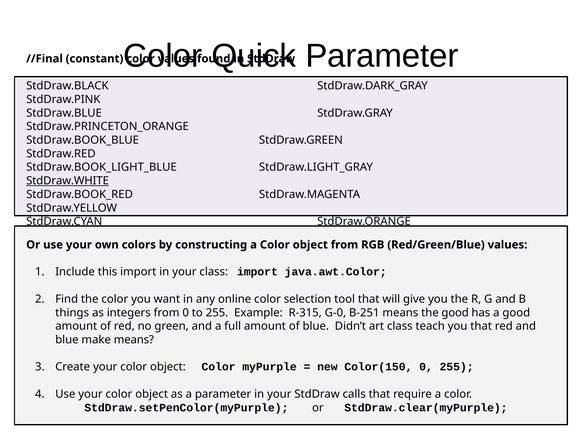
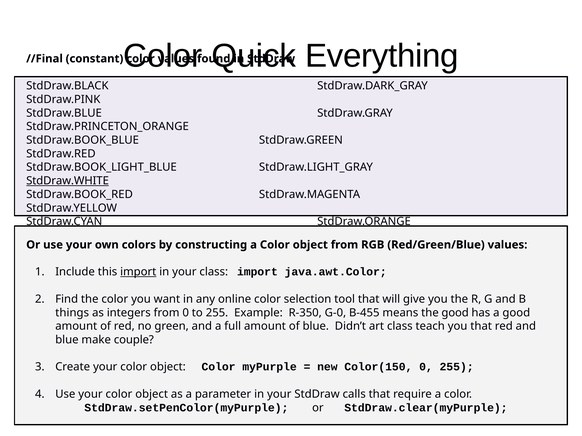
Parameter: Parameter -> Everything (382, 56)
import underline: none -> present (138, 272)
R-315: R-315 -> R-350 (305, 313)
B-251: B-251 -> B-455 (364, 313)
make means: means -> couple (134, 340)
